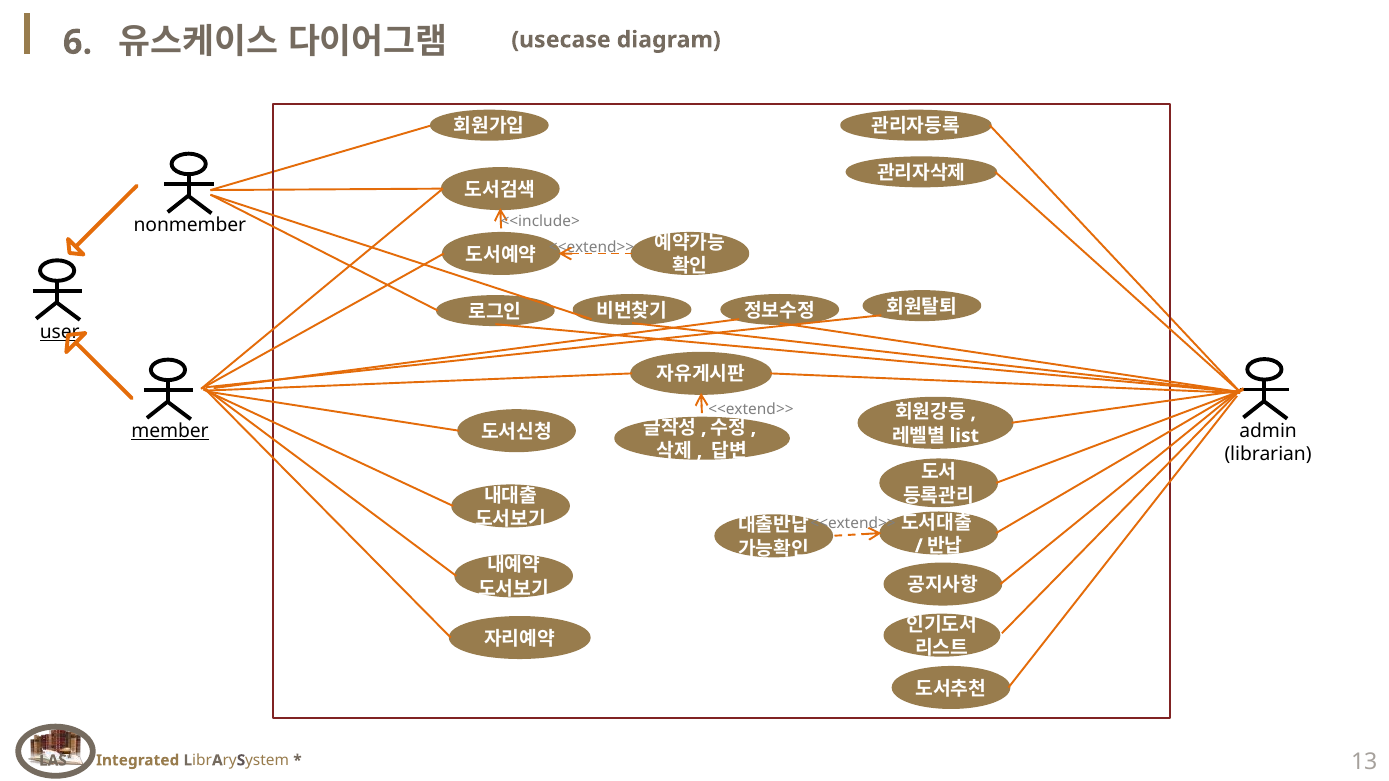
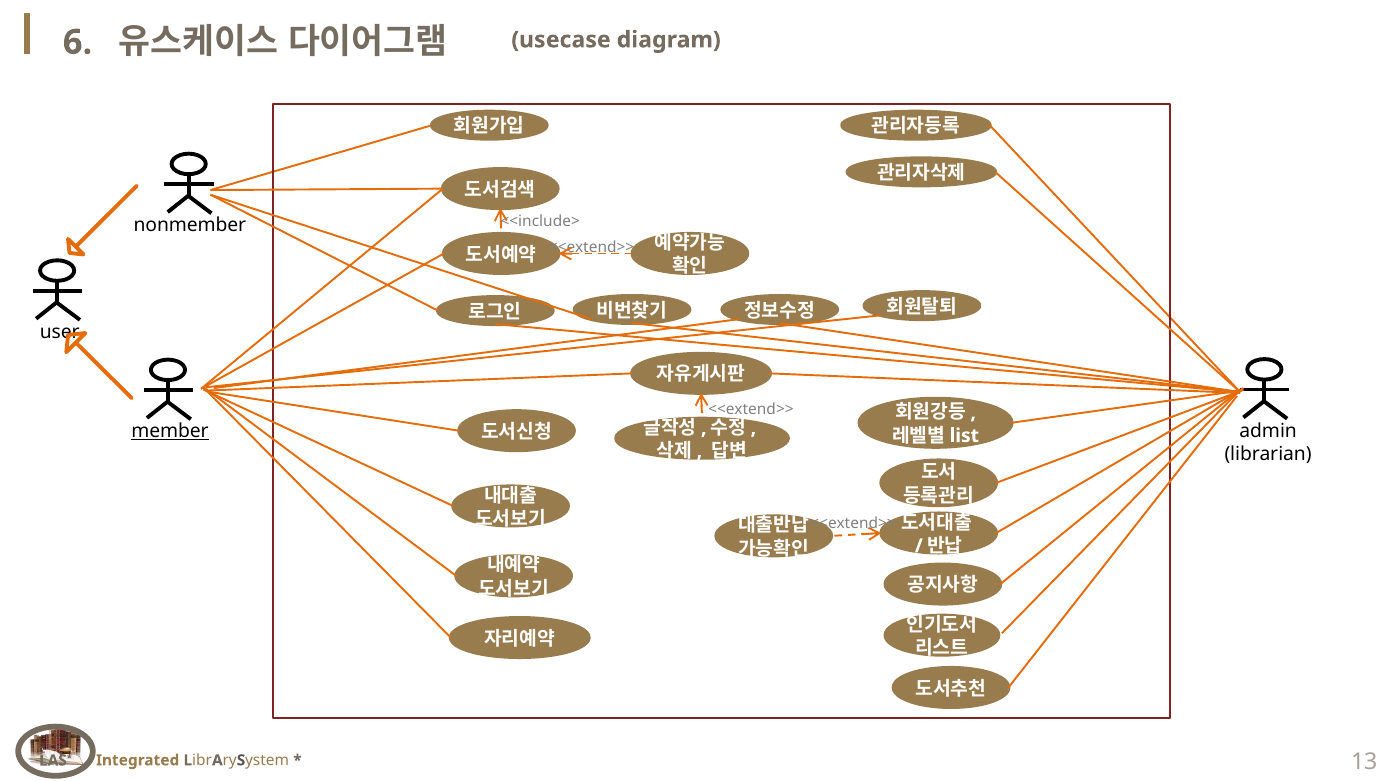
user underline: present -> none (60, 332)
